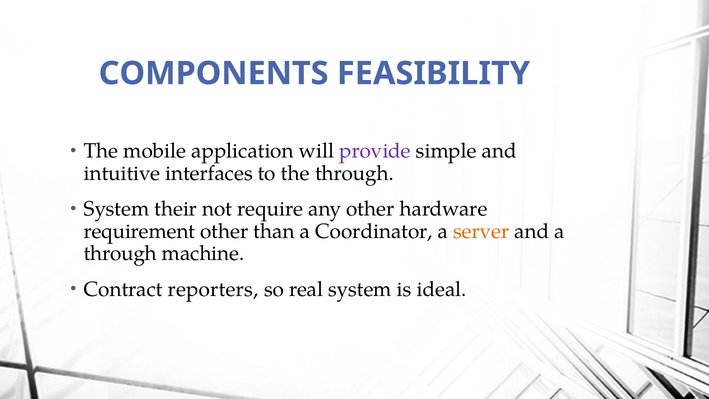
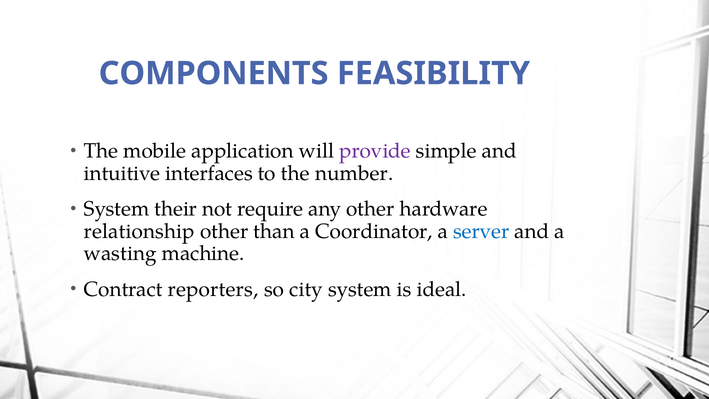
the through: through -> number (354, 173)
requirement: requirement -> relationship (139, 231)
server colour: orange -> blue (481, 231)
through: through -> wasting (120, 254)
real: real -> city (306, 289)
